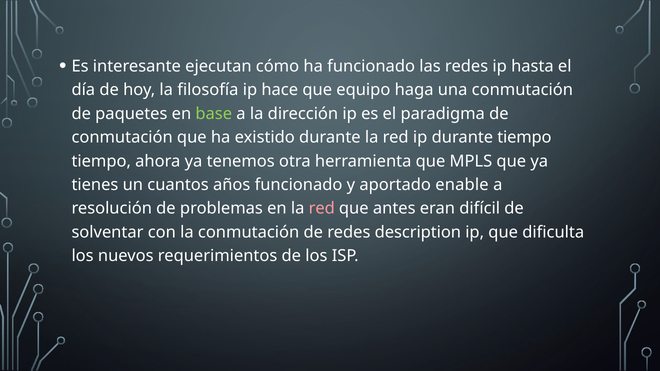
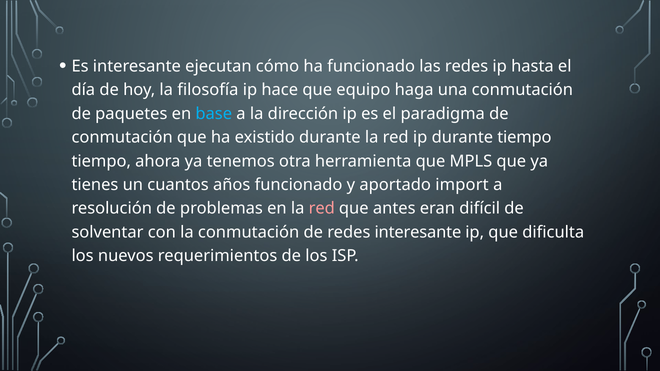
base colour: light green -> light blue (214, 114)
enable: enable -> import (462, 185)
redes description: description -> interesante (418, 232)
